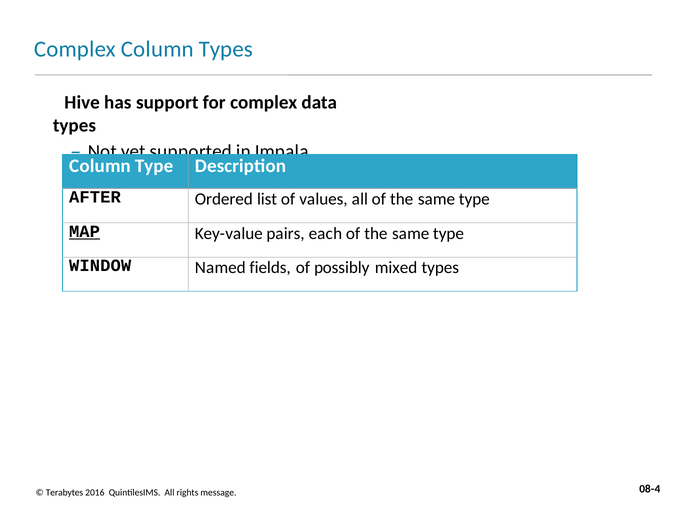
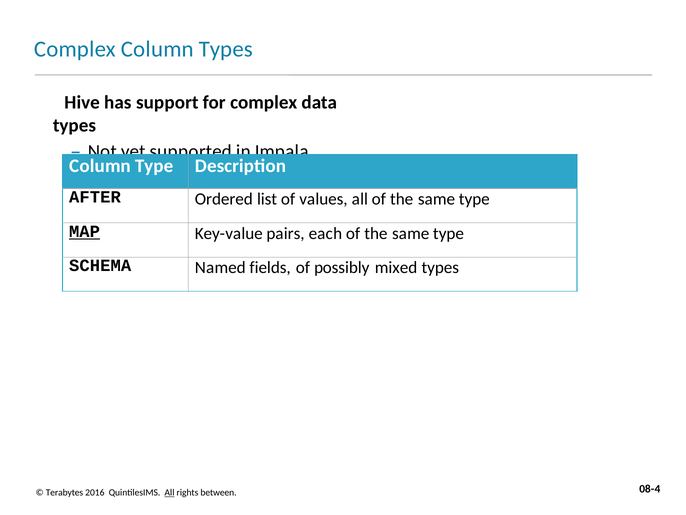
WINDOW: WINDOW -> SCHEMA (100, 265)
All underline: none -> present (170, 492)
message: message -> between (219, 492)
